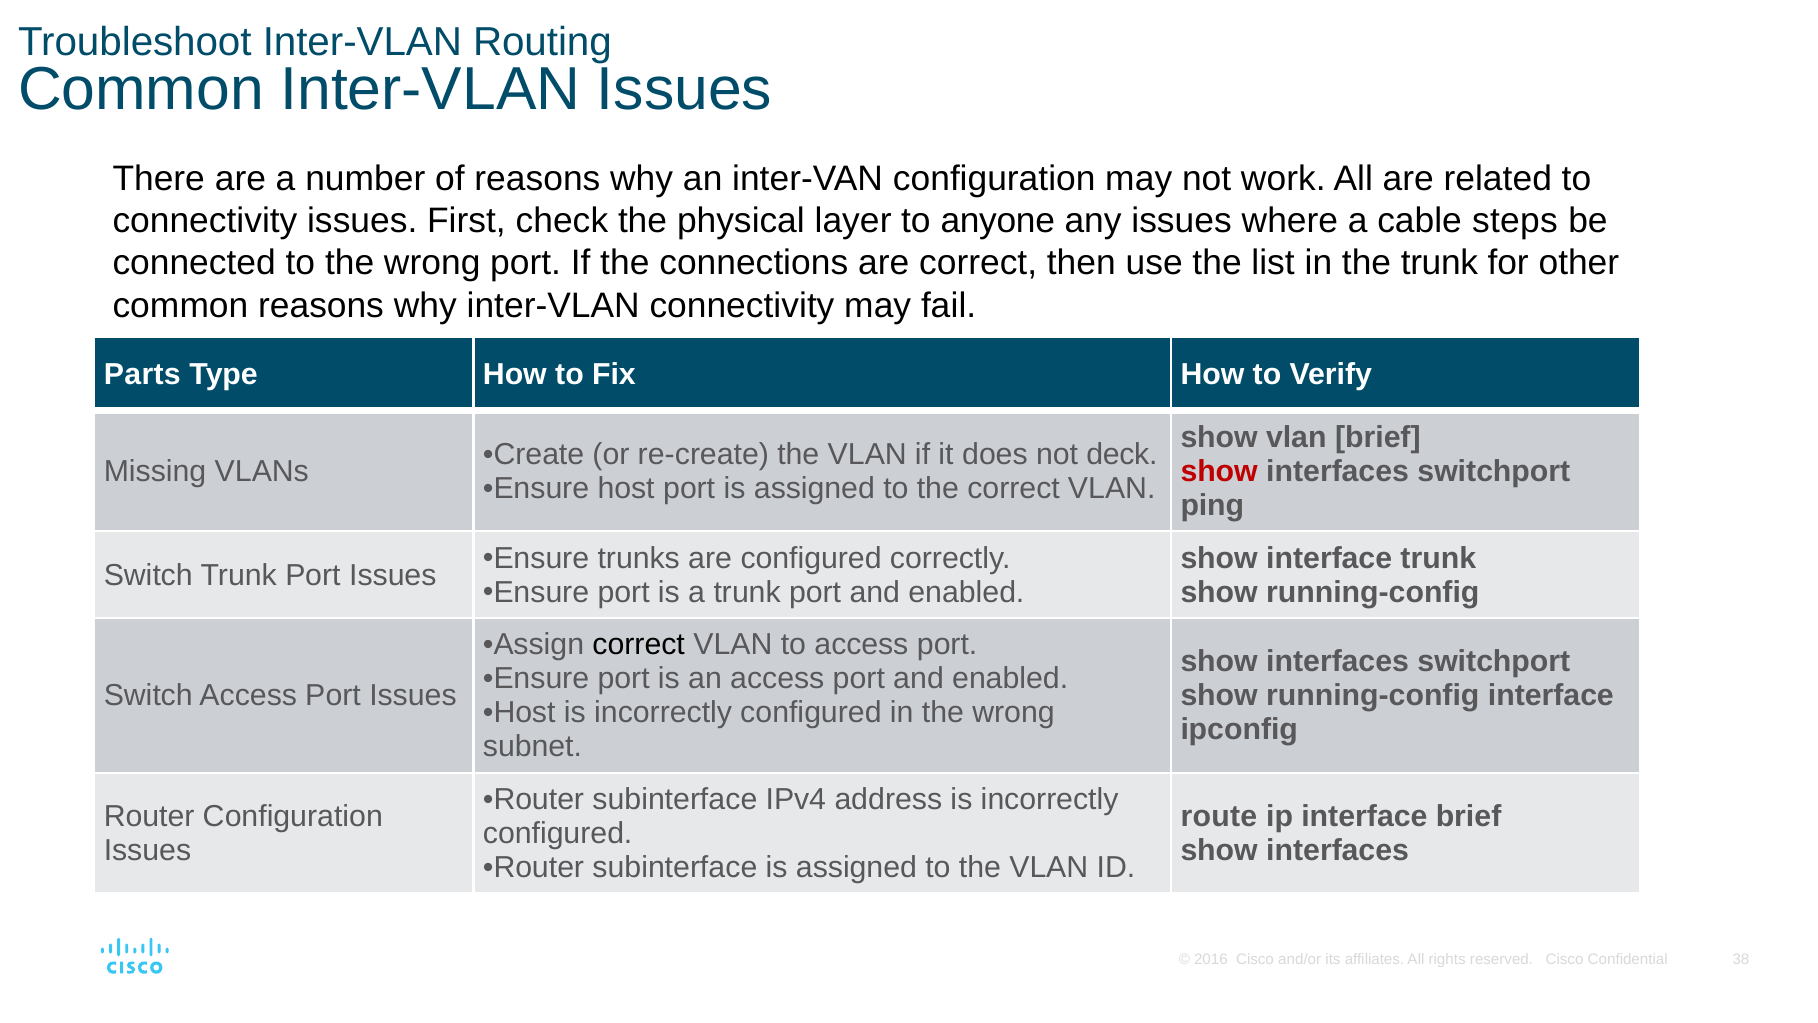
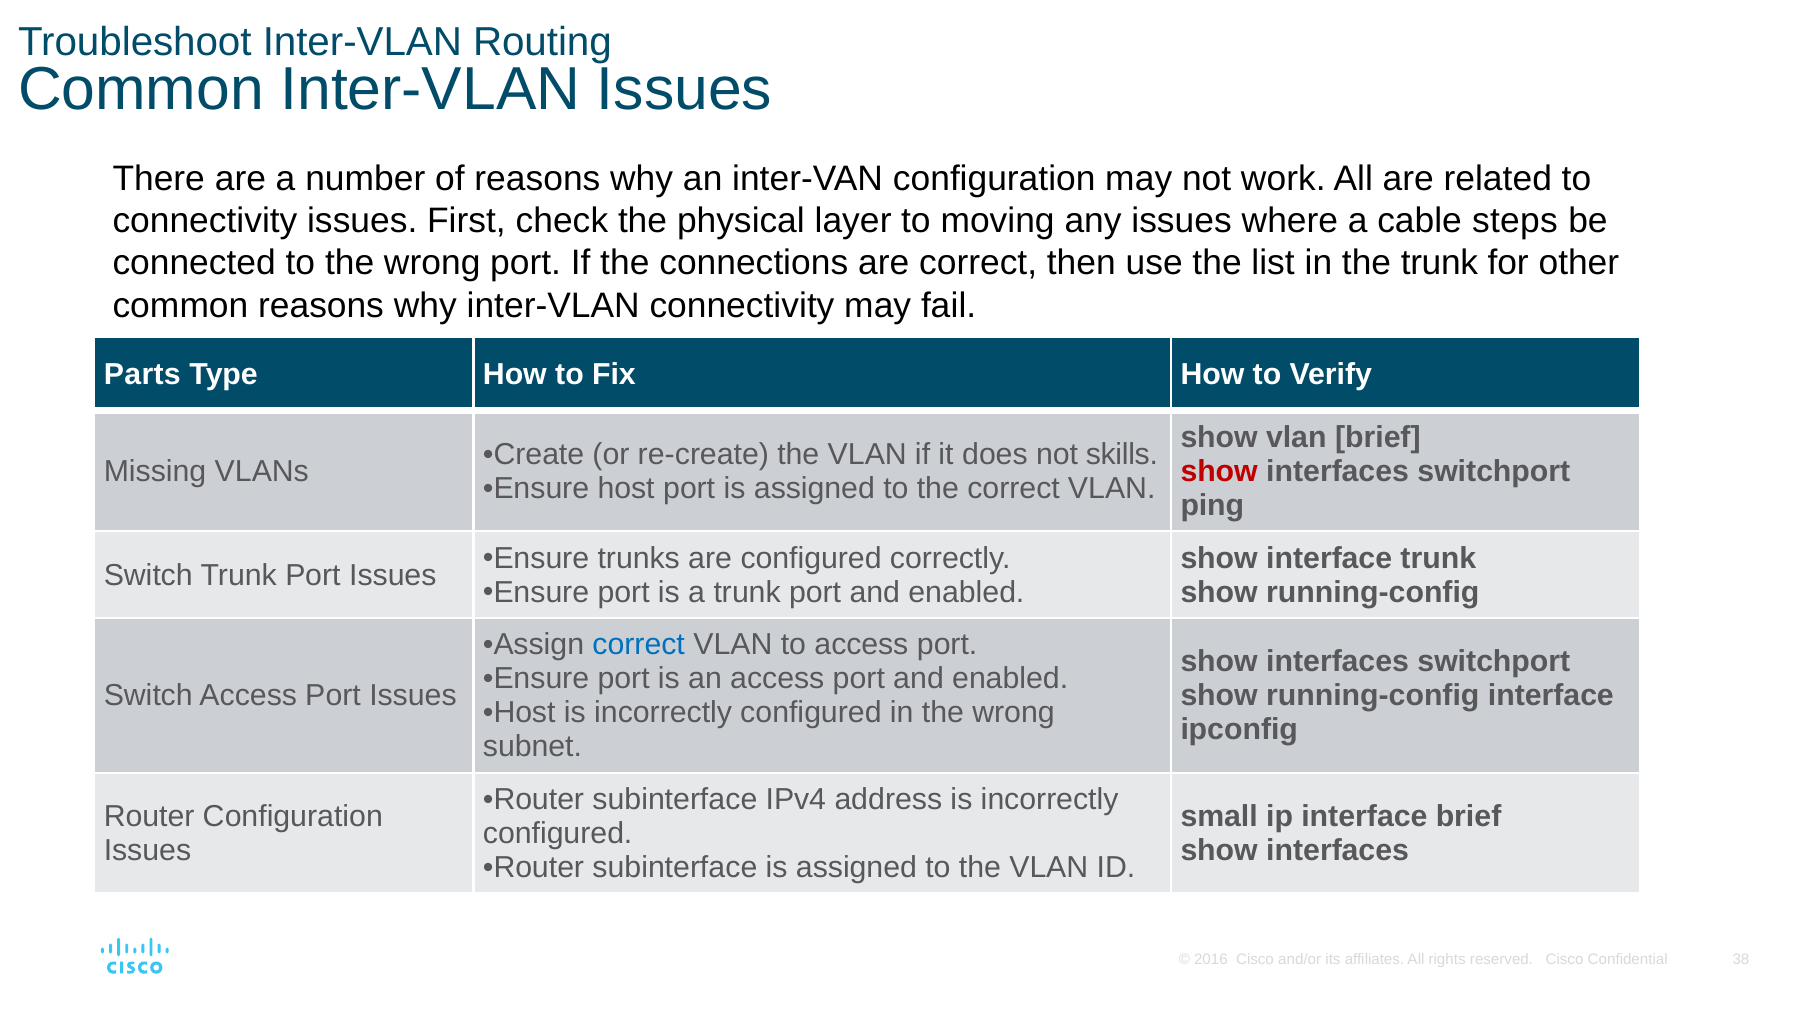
anyone: anyone -> moving (998, 221)
deck: deck -> skills (1122, 454)
correct colour: black -> blue (639, 645)
route: route -> small (1219, 816)
